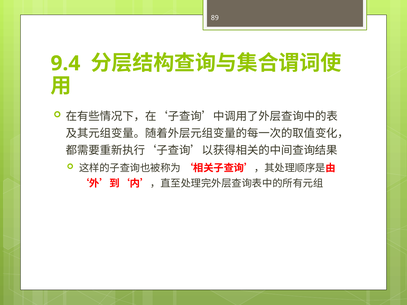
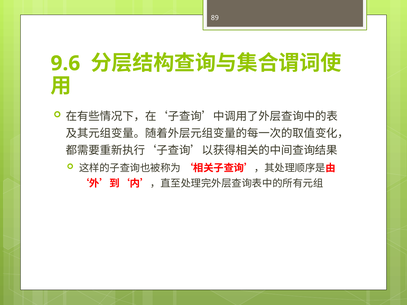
9.4: 9.4 -> 9.6 (65, 63)
